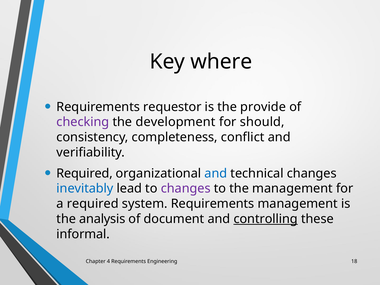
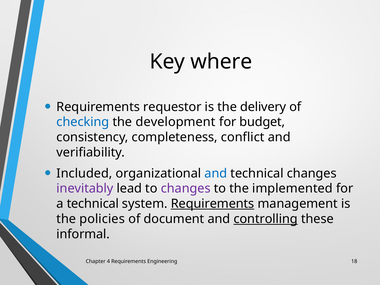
provide: provide -> delivery (263, 107)
checking colour: purple -> blue (83, 122)
should: should -> budget (262, 122)
Required: Required -> Included (84, 173)
inevitably colour: blue -> purple (85, 189)
the management: management -> implemented (292, 189)
a required: required -> technical (93, 204)
Requirements underline: none -> present (213, 204)
analysis: analysis -> policies (102, 219)
